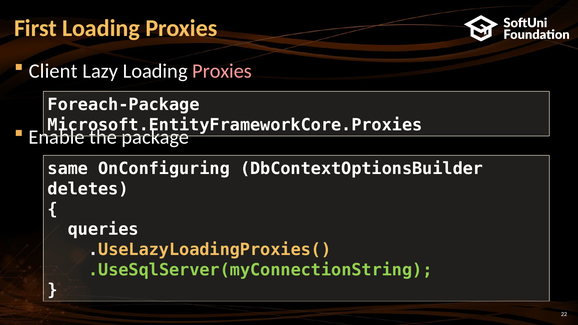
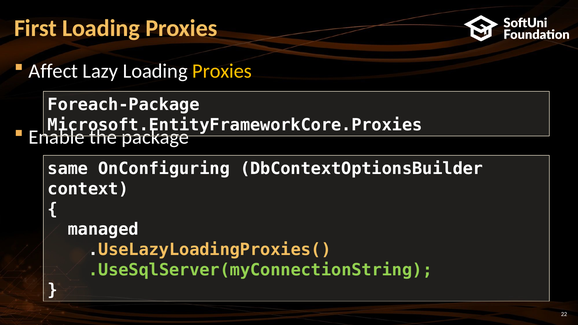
Client: Client -> Affect (53, 71)
Proxies colour: pink -> yellow (222, 71)
deletes: deletes -> context (88, 189)
queries: queries -> managed (103, 230)
